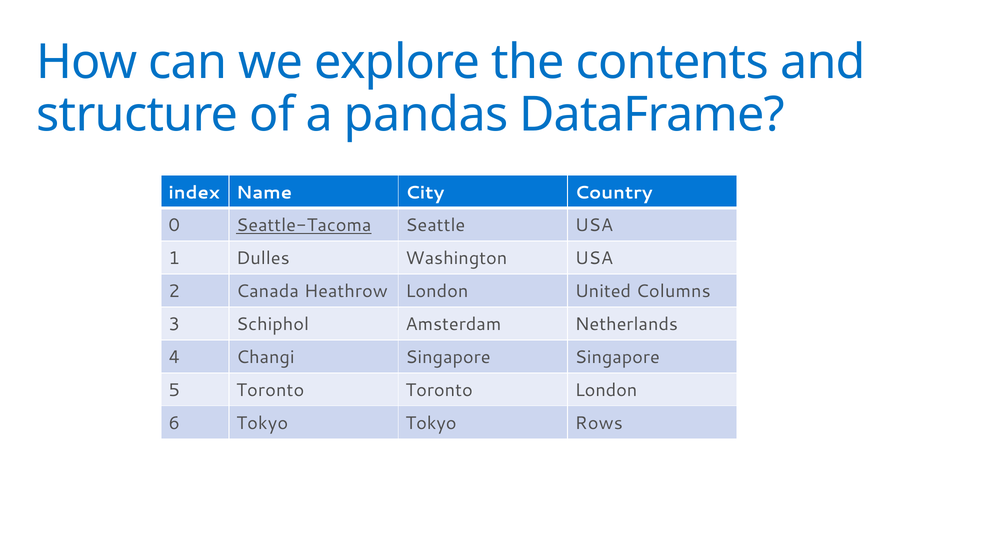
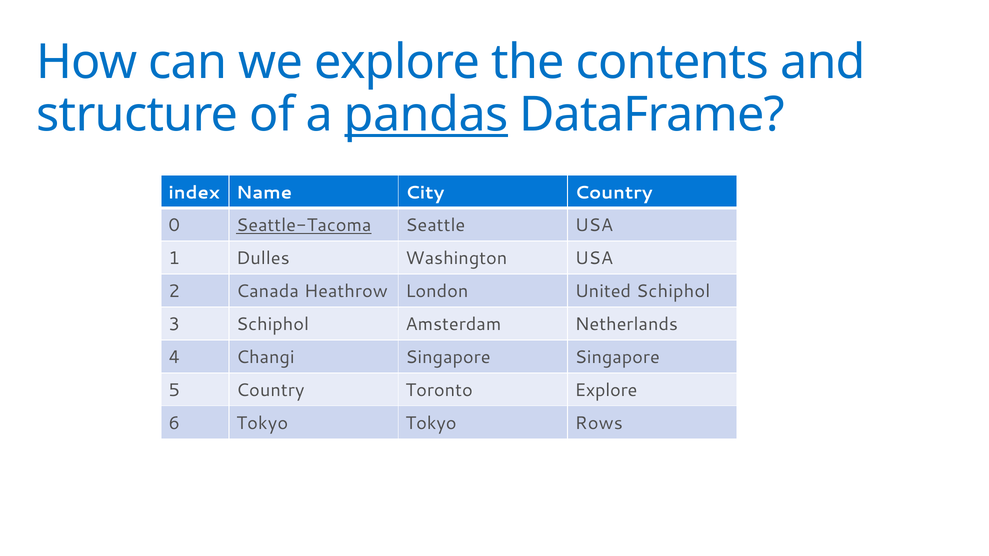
pandas underline: none -> present (426, 115)
United Columns: Columns -> Schiphol (673, 292)
5 Toronto: Toronto -> Country (270, 390)
Toronto London: London -> Explore (606, 390)
